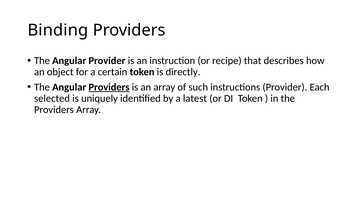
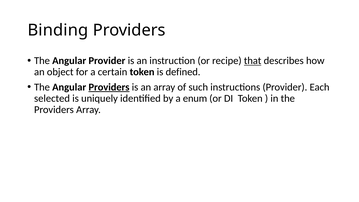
that underline: none -> present (253, 61)
directly: directly -> defined (183, 72)
latest: latest -> enum (195, 98)
